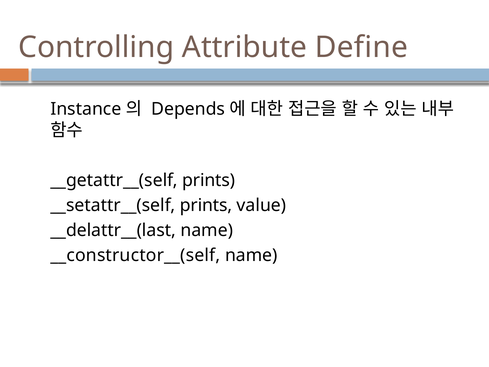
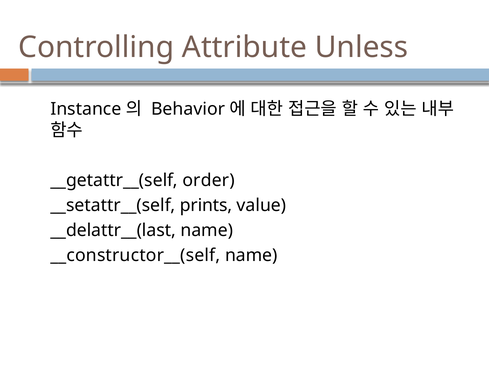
Define: Define -> Unless (362, 47)
Depends: Depends -> Behavior (188, 109)
__getattr__(self prints: prints -> order (209, 180)
